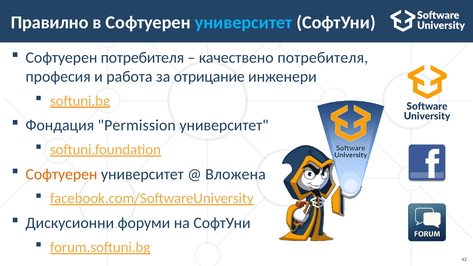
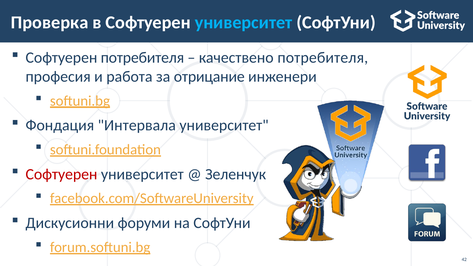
Правилно: Правилно -> Проверка (50, 23)
Permission: Permission -> Интервала (137, 125)
Софтуерен colour: orange -> red (61, 174)
Вложена: Вложена -> Зеленчук (236, 174)
